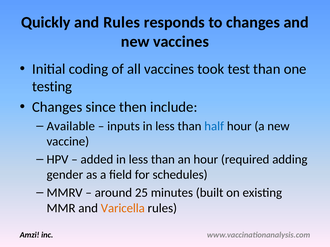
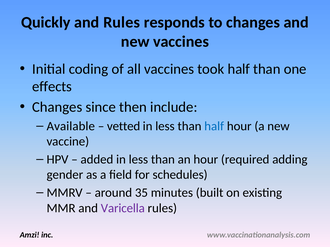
took test: test -> half (239, 69)
testing: testing -> effects (52, 87)
inputs: inputs -> vetted (124, 126)
25: 25 -> 35 (141, 193)
Varicella colour: orange -> purple (123, 209)
